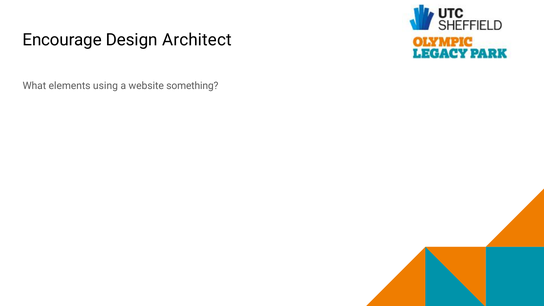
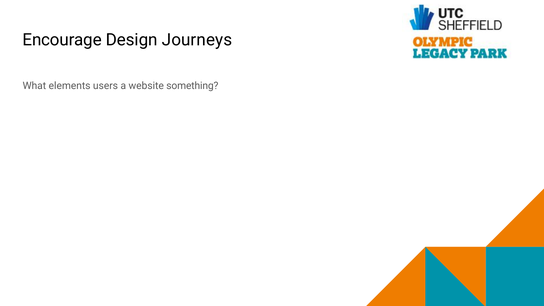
Architect: Architect -> Journeys (197, 40)
using: using -> users (105, 86)
